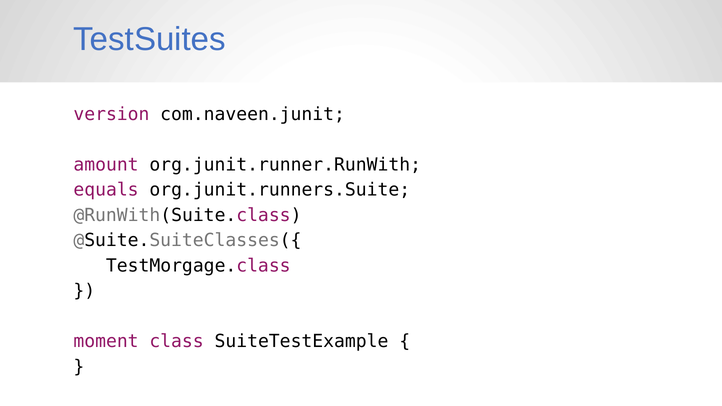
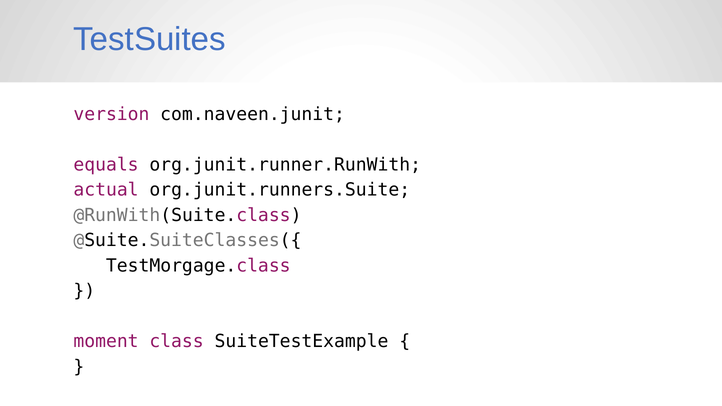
amount: amount -> equals (106, 165)
equals: equals -> actual (106, 190)
